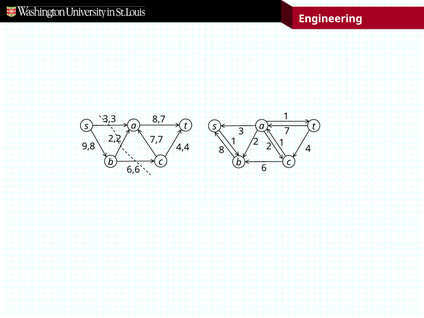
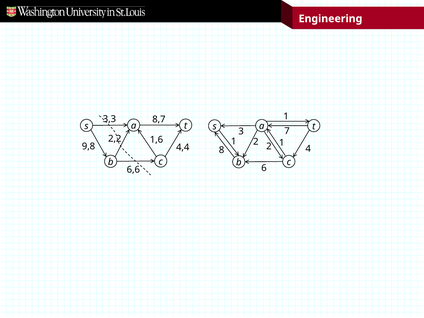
7,7: 7,7 -> 1,6 (156, 140)
